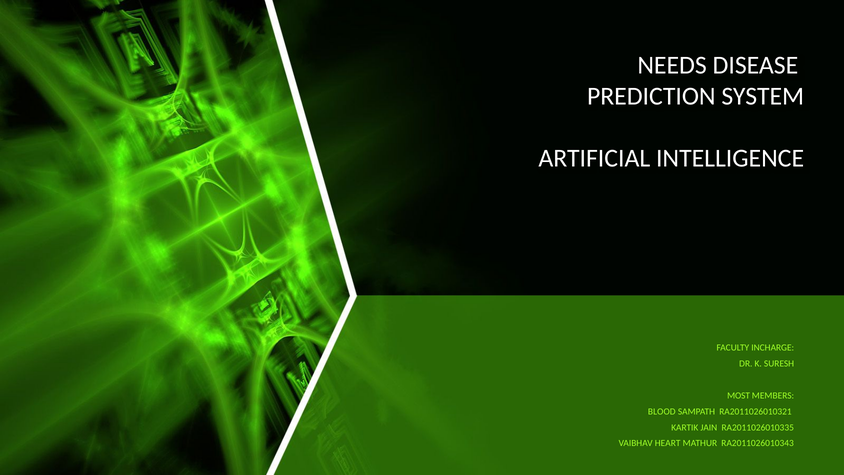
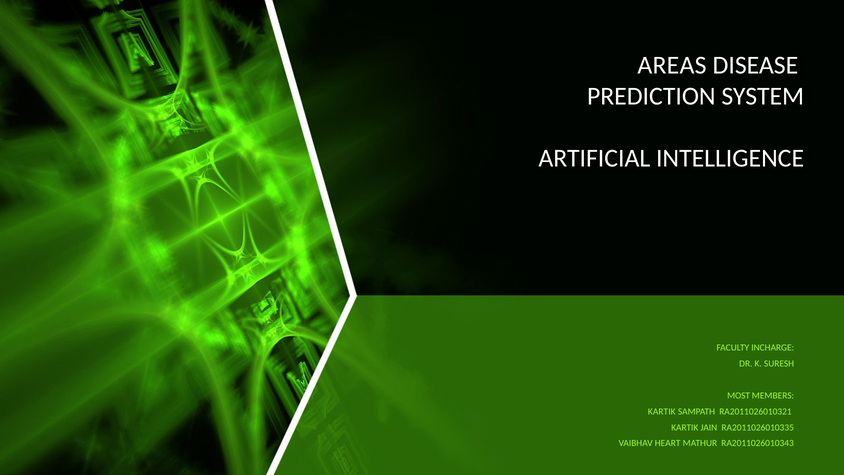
NEEDS: NEEDS -> AREAS (672, 65)
BLOOD: BLOOD -> KARTIK (662, 411)
